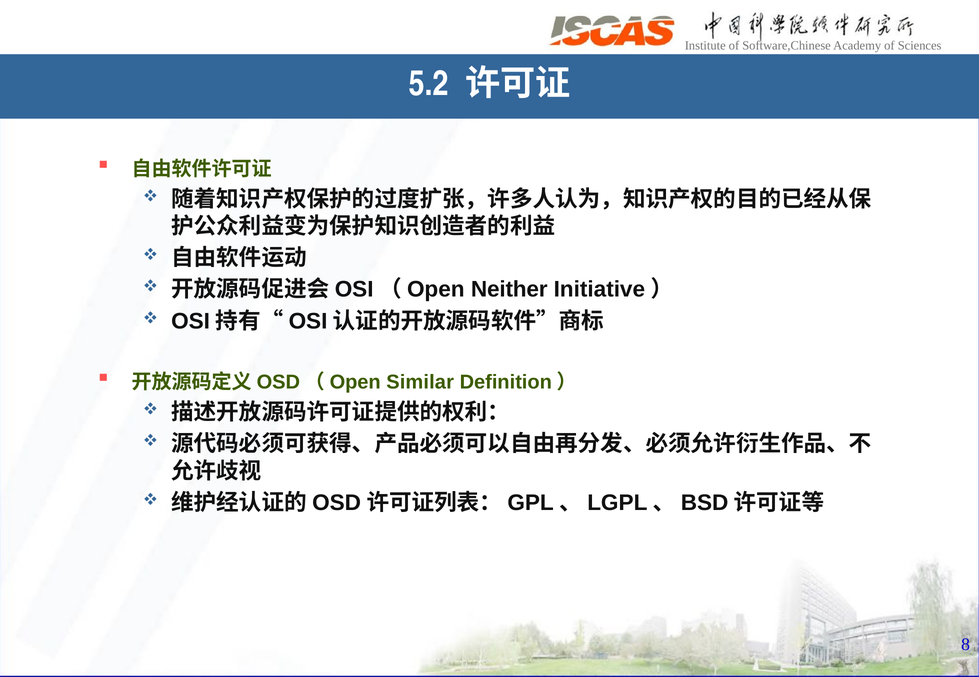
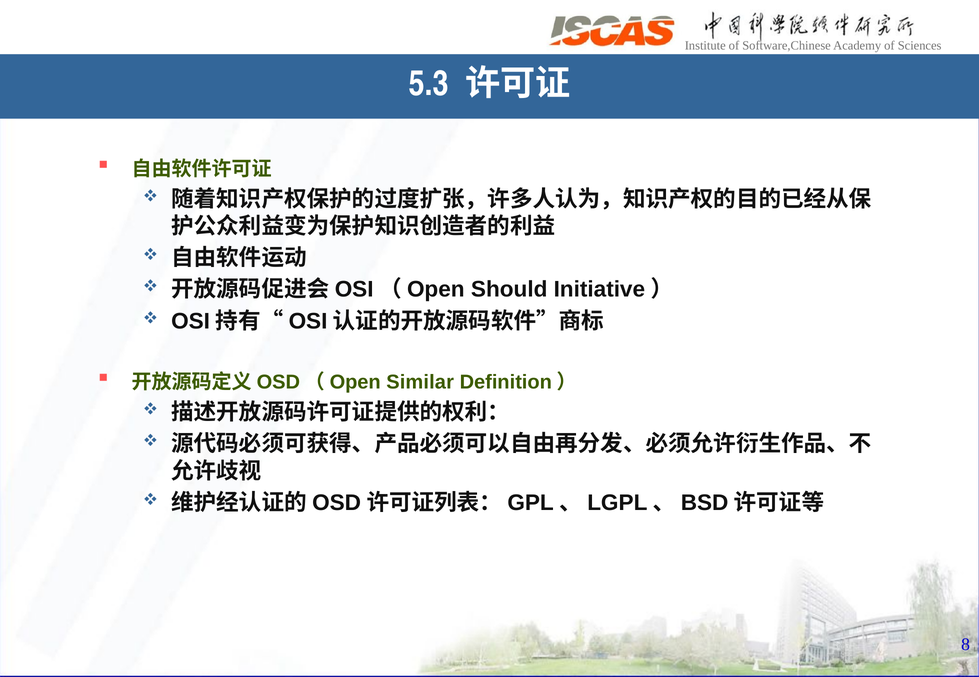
5.2: 5.2 -> 5.3 (429, 84)
Neither: Neither -> Should (509, 290)
